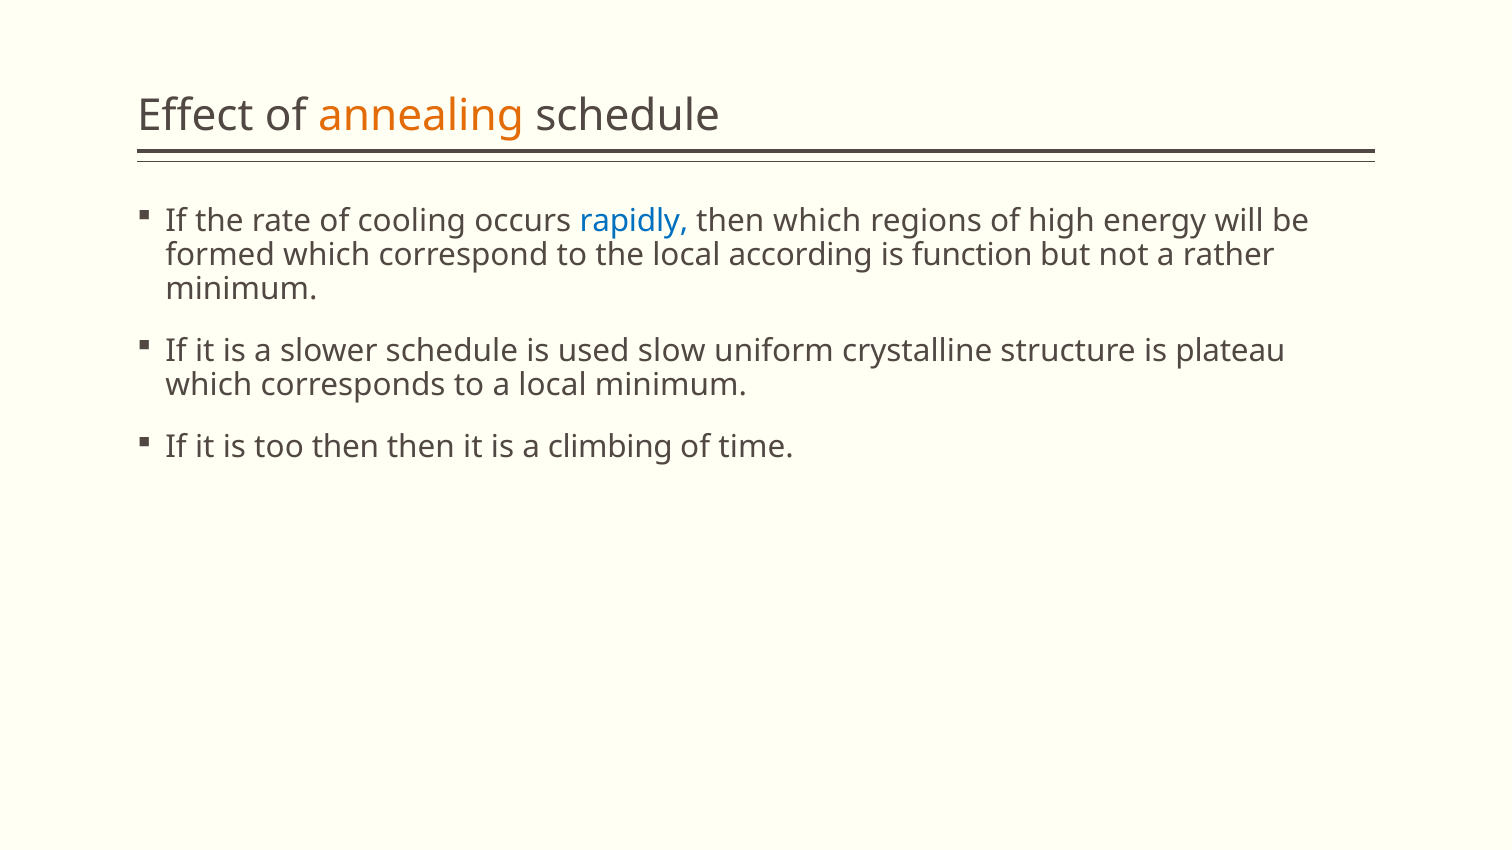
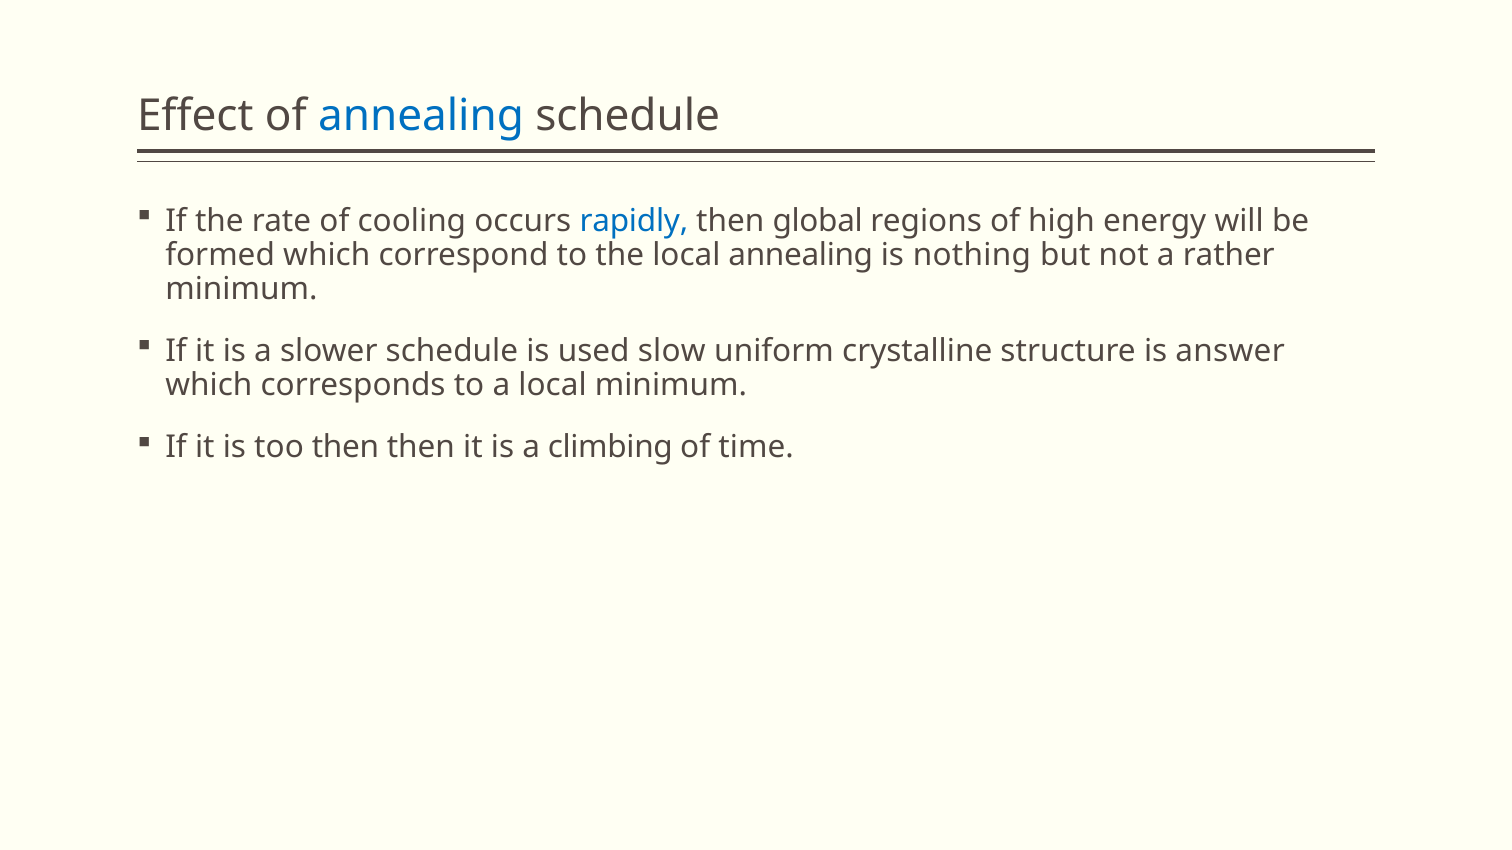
annealing colour: orange -> blue (421, 116)
then which: which -> global (818, 221)
local according: according -> annealing (801, 255)
function: function -> nothing (972, 255)
plateau: plateau -> answer (1230, 351)
